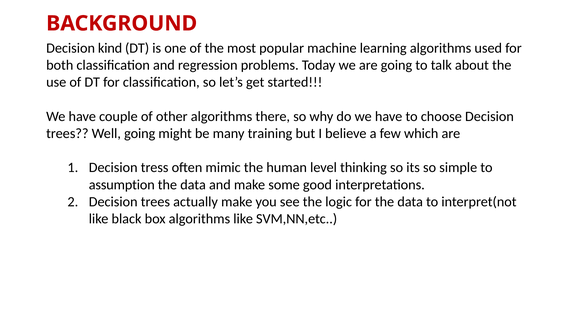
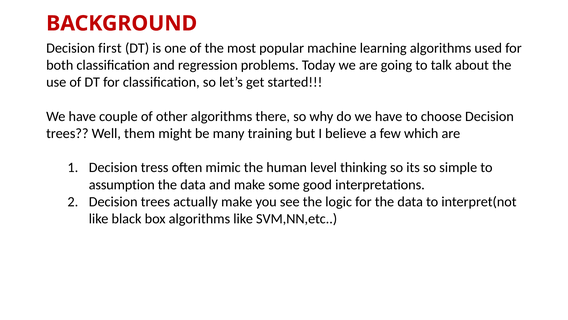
kind: kind -> first (110, 48)
Well going: going -> them (140, 133)
